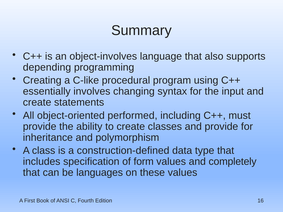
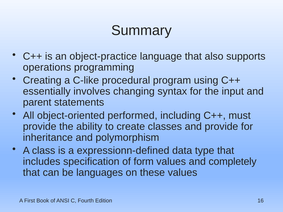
object-involves: object-involves -> object-practice (103, 56)
depending: depending -> operations (47, 67)
create: create -> parent (37, 103)
construction-defined: construction-defined -> expressionn-defined (123, 151)
